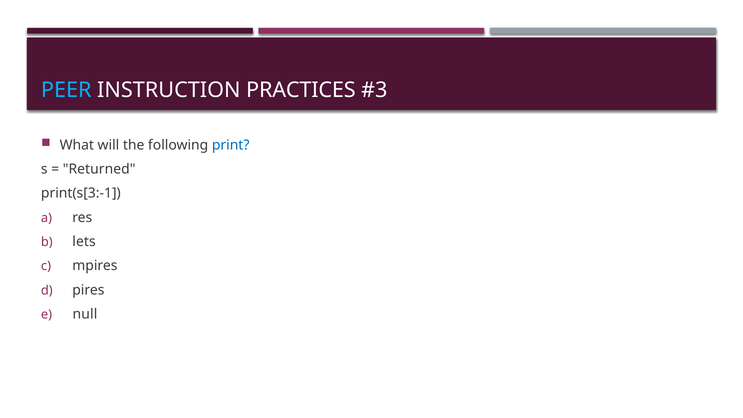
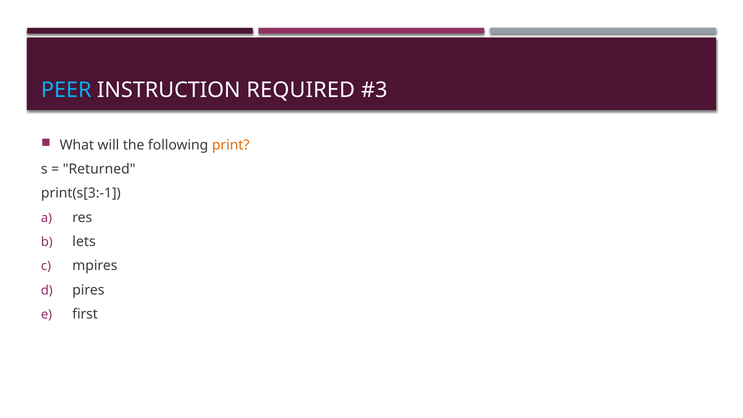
PRACTICES: PRACTICES -> REQUIRED (301, 90)
print colour: blue -> orange (231, 145)
null: null -> first (85, 314)
